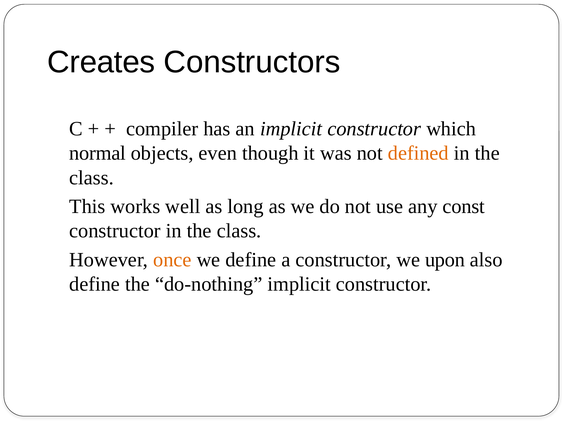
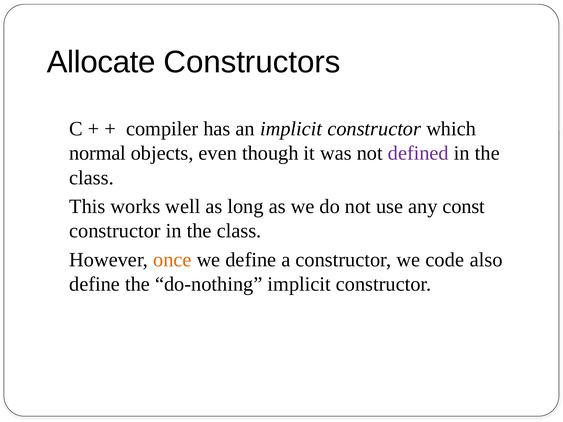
Creates: Creates -> Allocate (101, 62)
defined colour: orange -> purple (418, 153)
upon: upon -> code (445, 260)
